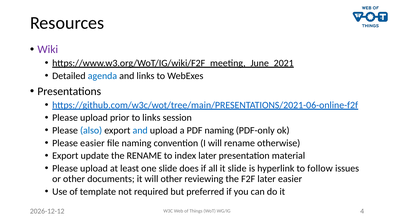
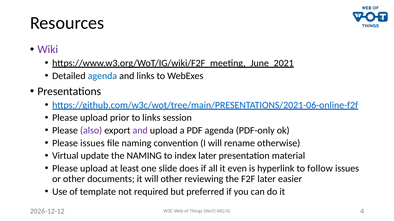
also colour: blue -> purple (91, 131)
and colour: blue -> purple (140, 131)
PDF naming: naming -> agenda (219, 131)
Please easier: easier -> issues (92, 143)
Export: Export -> Virtual (65, 156)
the RENAME: RENAME -> NAMING (144, 156)
it slide: slide -> even (237, 169)
